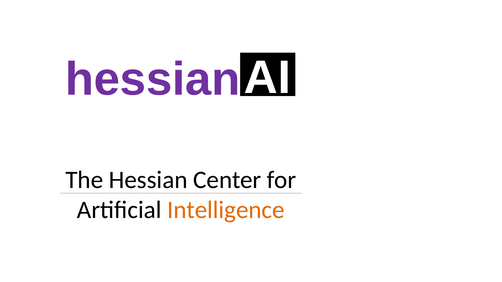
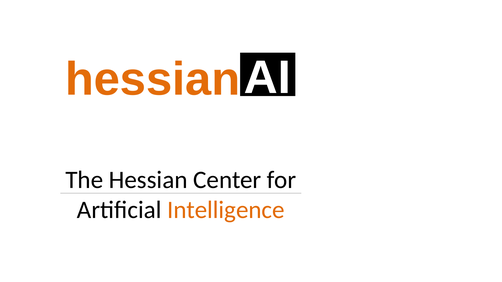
hessian colour: purple -> orange (153, 79)
